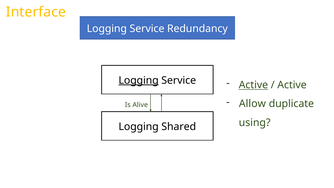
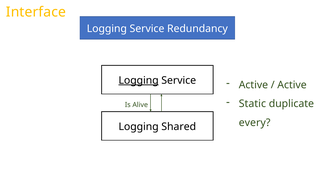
Active underline: present -> none (253, 85)
Allow: Allow -> Static (252, 104)
using: using -> every (255, 122)
